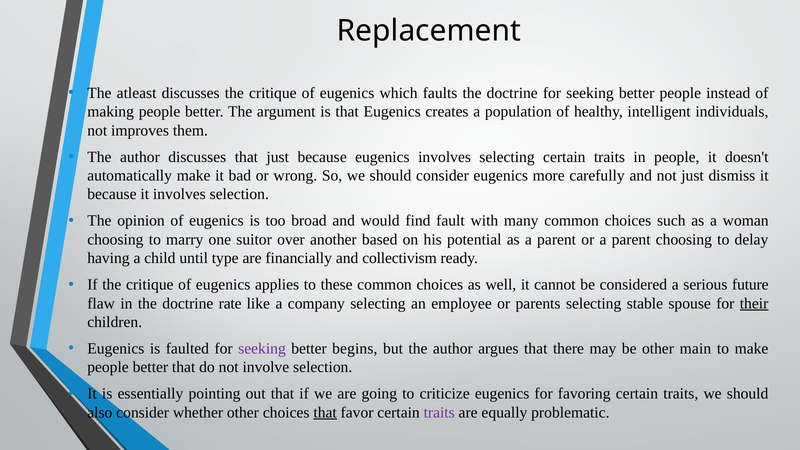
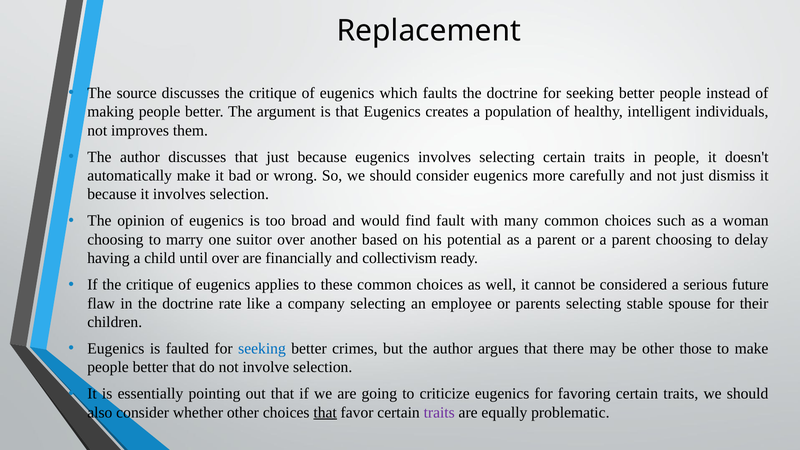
atleast: atleast -> source (137, 93)
until type: type -> over (225, 258)
their underline: present -> none (754, 303)
seeking colour: purple -> blue (262, 349)
begins: begins -> crimes (355, 349)
main: main -> those (696, 349)
